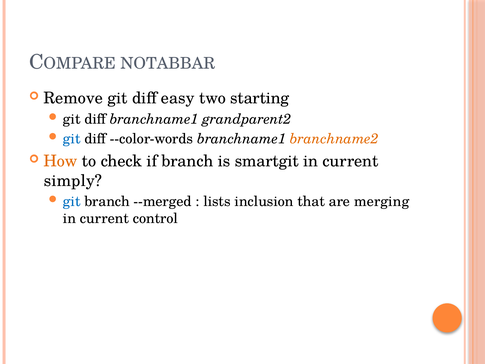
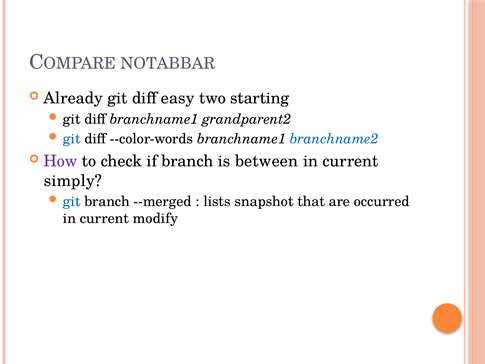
Remove: Remove -> Already (73, 98)
branchname2 colour: orange -> blue (334, 139)
How colour: orange -> purple (60, 161)
smartgit: smartgit -> between (267, 161)
inclusion: inclusion -> snapshot (264, 201)
merging: merging -> occurred (382, 201)
control: control -> modify (155, 218)
